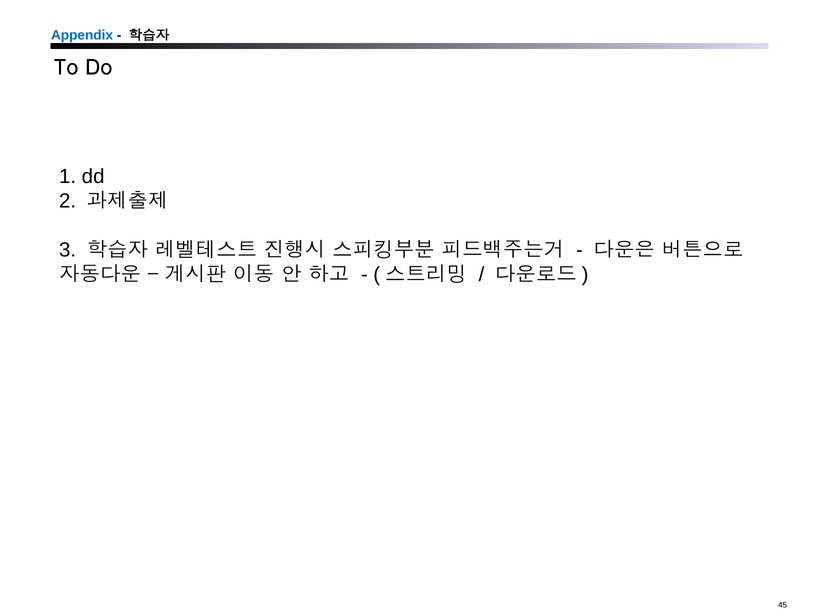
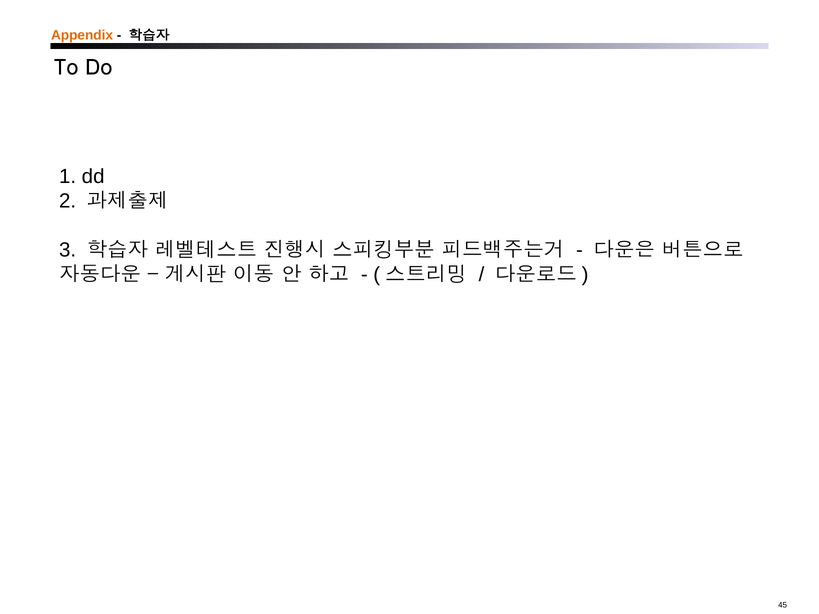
Appendix colour: blue -> orange (82, 35)
